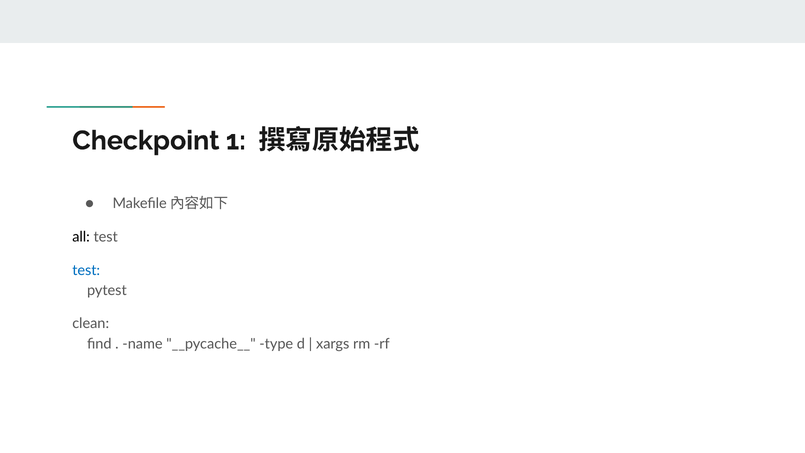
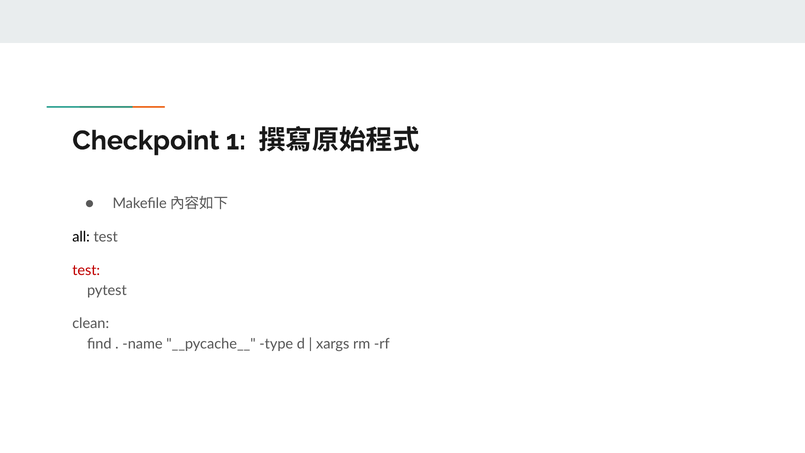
test colour: blue -> red (86, 270)
